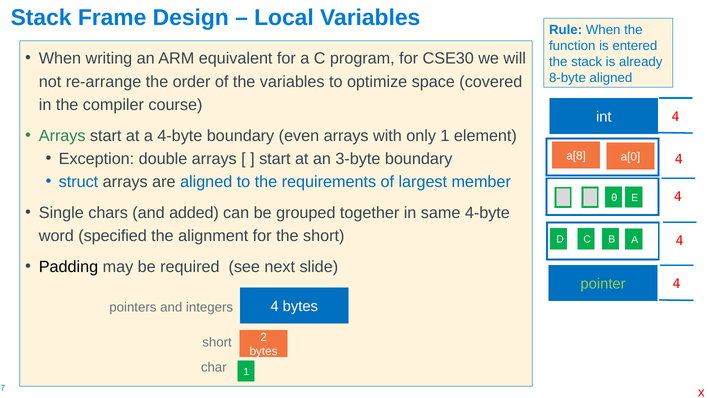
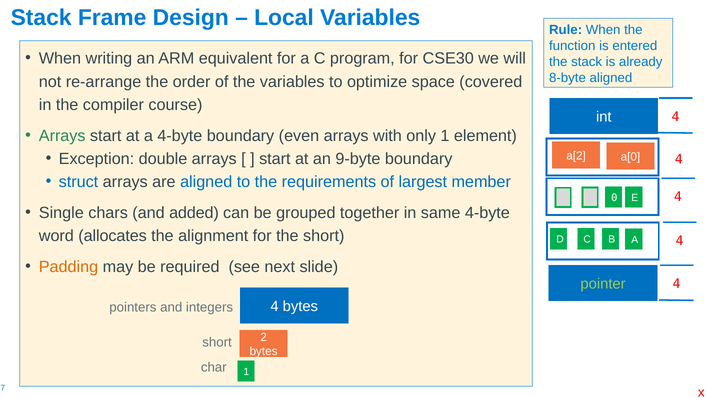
a[8: a[8 -> a[2 (576, 156)
3-byte: 3-byte -> 9-byte (358, 159)
specified: specified -> allocates (113, 236)
Padding colour: black -> orange (69, 267)
